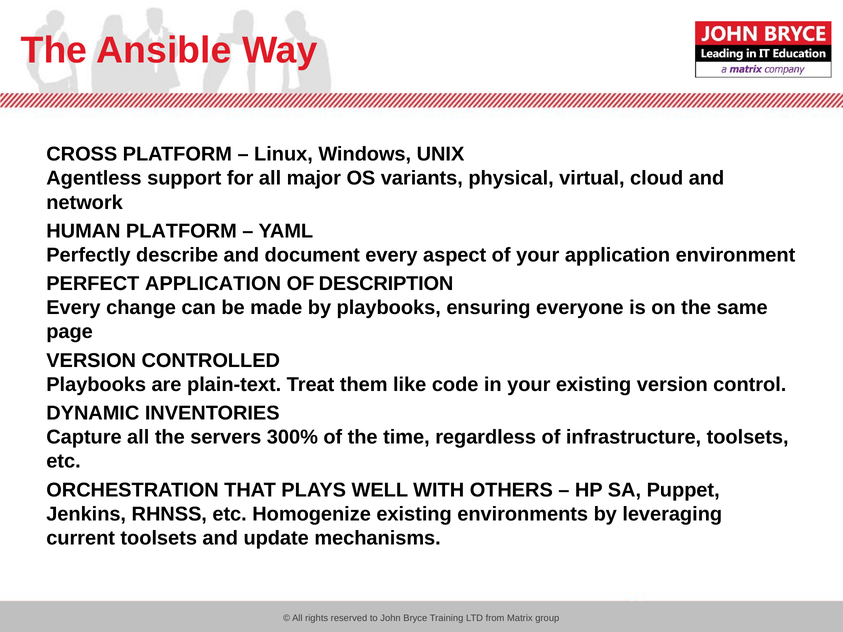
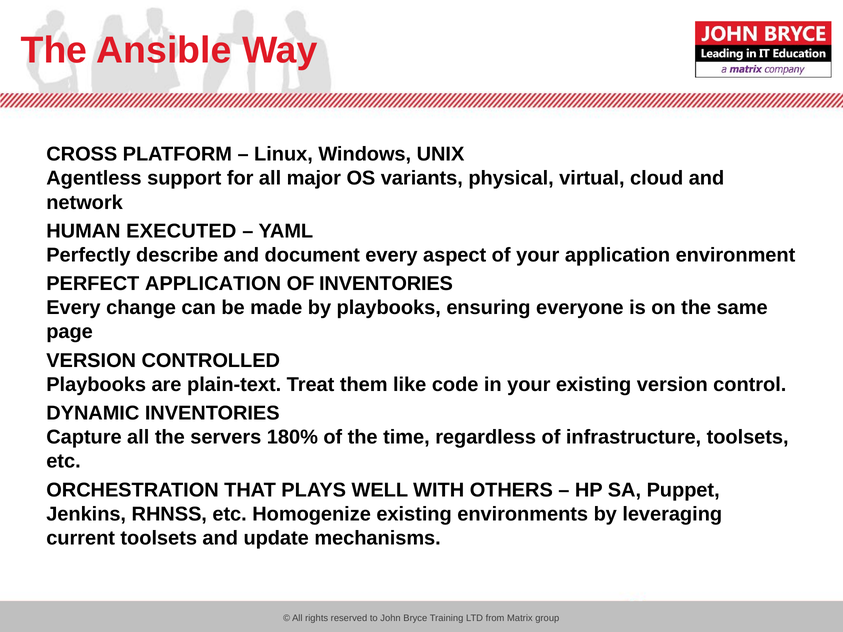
HUMAN PLATFORM: PLATFORM -> EXECUTED (181, 231)
OF DESCRIPTION: DESCRIPTION -> INVENTORIES (386, 284)
300%: 300% -> 180% (292, 437)
